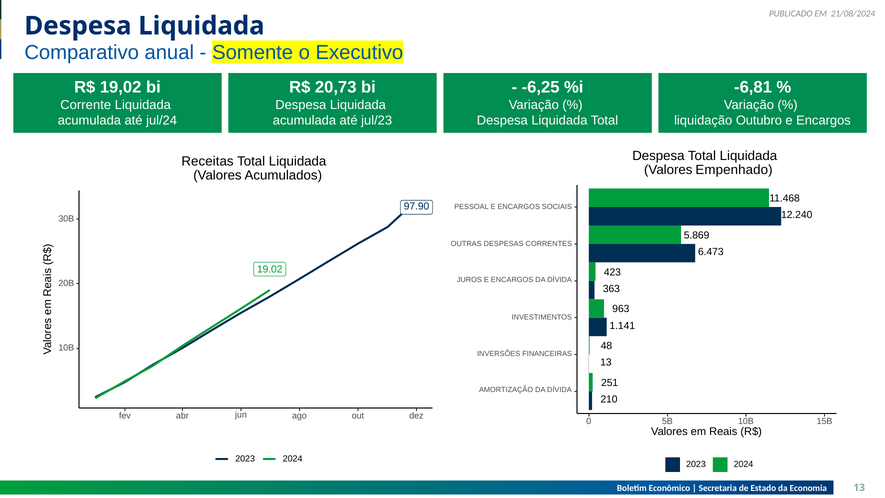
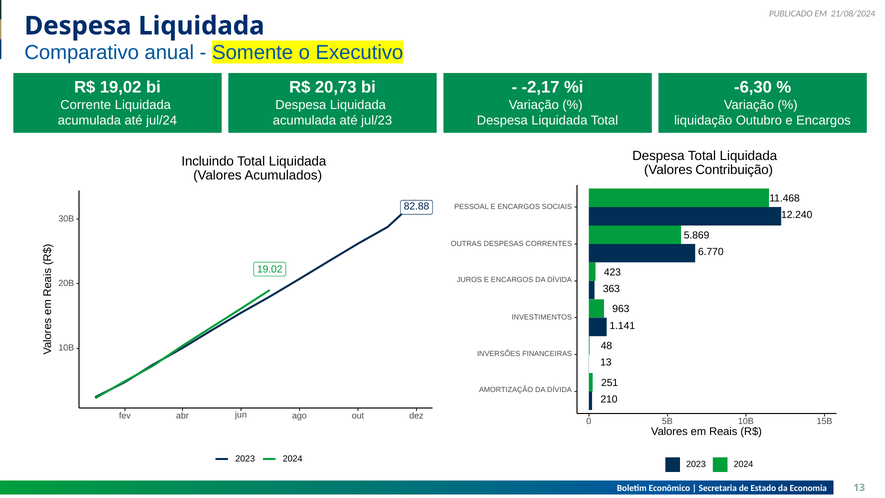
-6,25: -6,25 -> -2,17 (541, 87)
-6,81: -6,81 -> -6,30 (753, 87)
Receitas: Receitas -> Incluindo (208, 161)
Empenhado: Empenhado -> Contribuição (734, 170)
97.90: 97.90 -> 82.88 (417, 207)
6.473: 6.473 -> 6.770 (711, 252)
